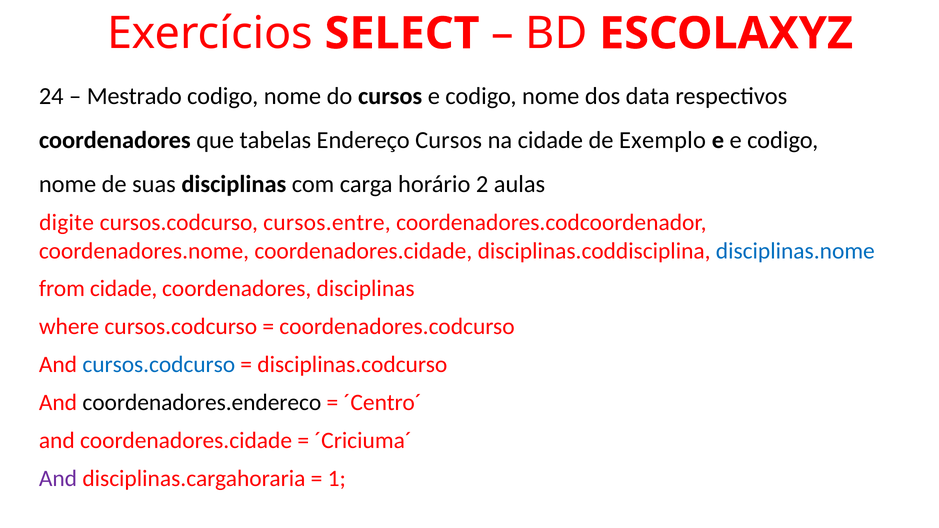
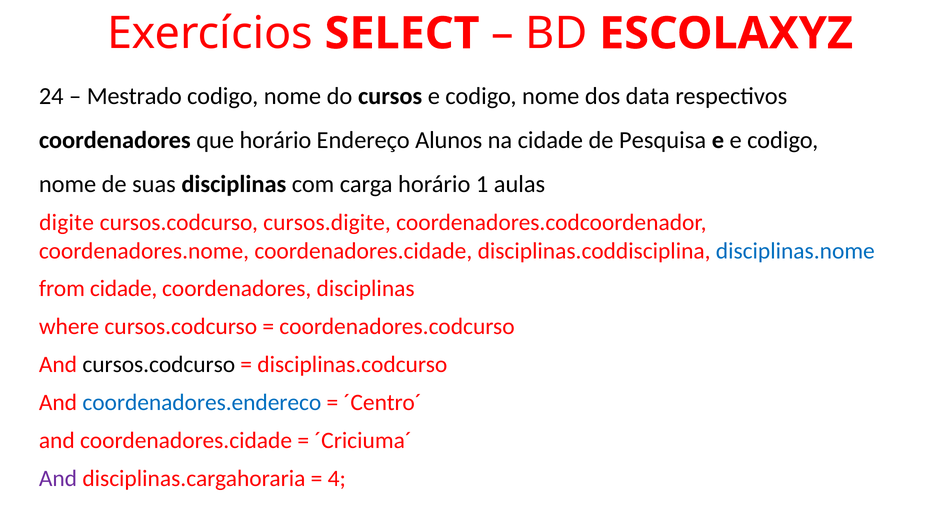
que tabelas: tabelas -> horário (275, 140)
Endereço Cursos: Cursos -> Alunos (449, 140)
Exemplo: Exemplo -> Pesquisa (663, 140)
2: 2 -> 1 (482, 184)
cursos.entre: cursos.entre -> cursos.digite (327, 223)
cursos.codcurso colour: blue -> black (159, 365)
coordenadores.endereco colour: black -> blue (202, 403)
1: 1 -> 4 (337, 479)
